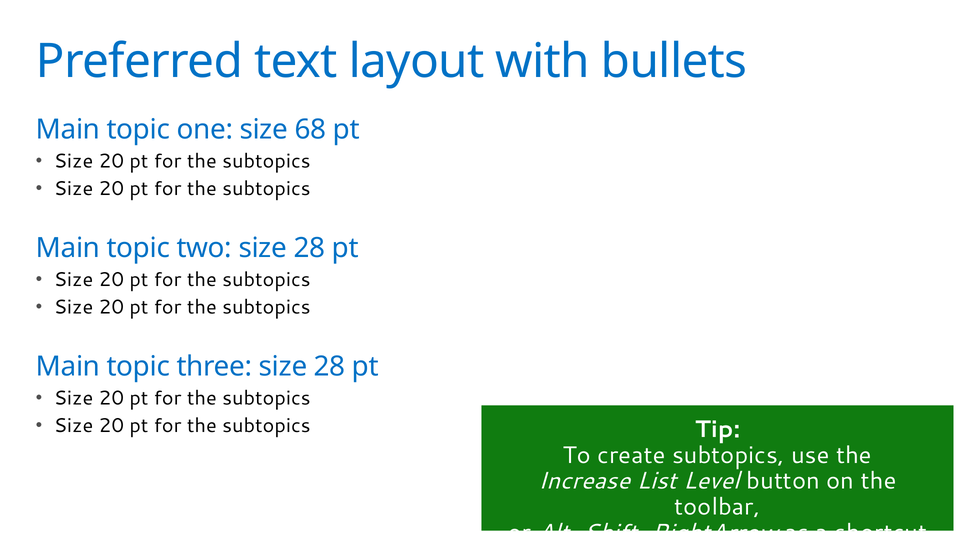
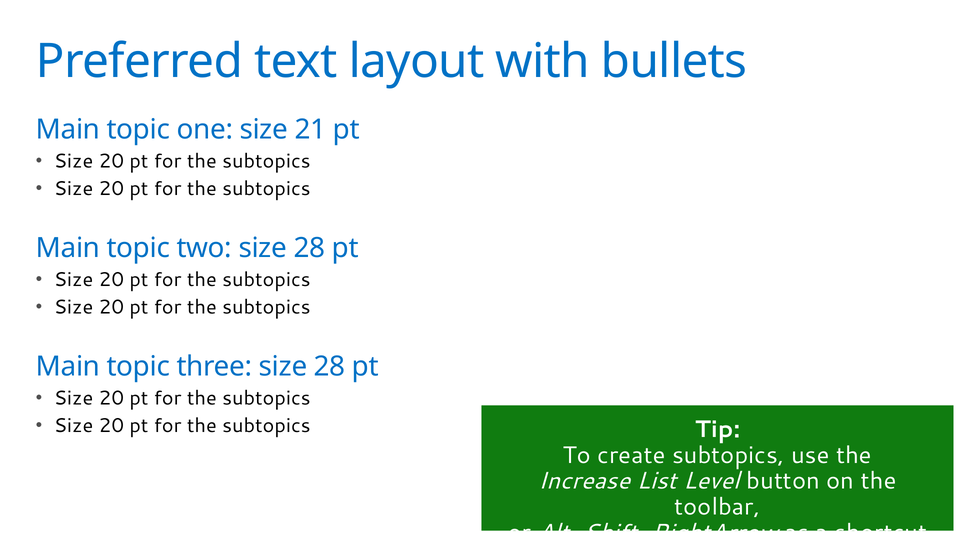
68: 68 -> 21 (310, 130)
